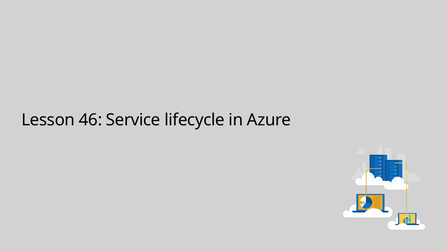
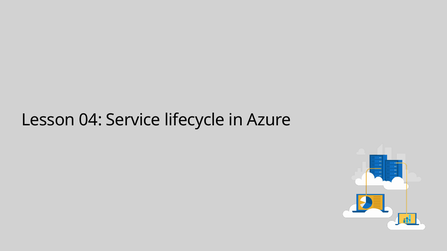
46: 46 -> 04 (91, 120)
